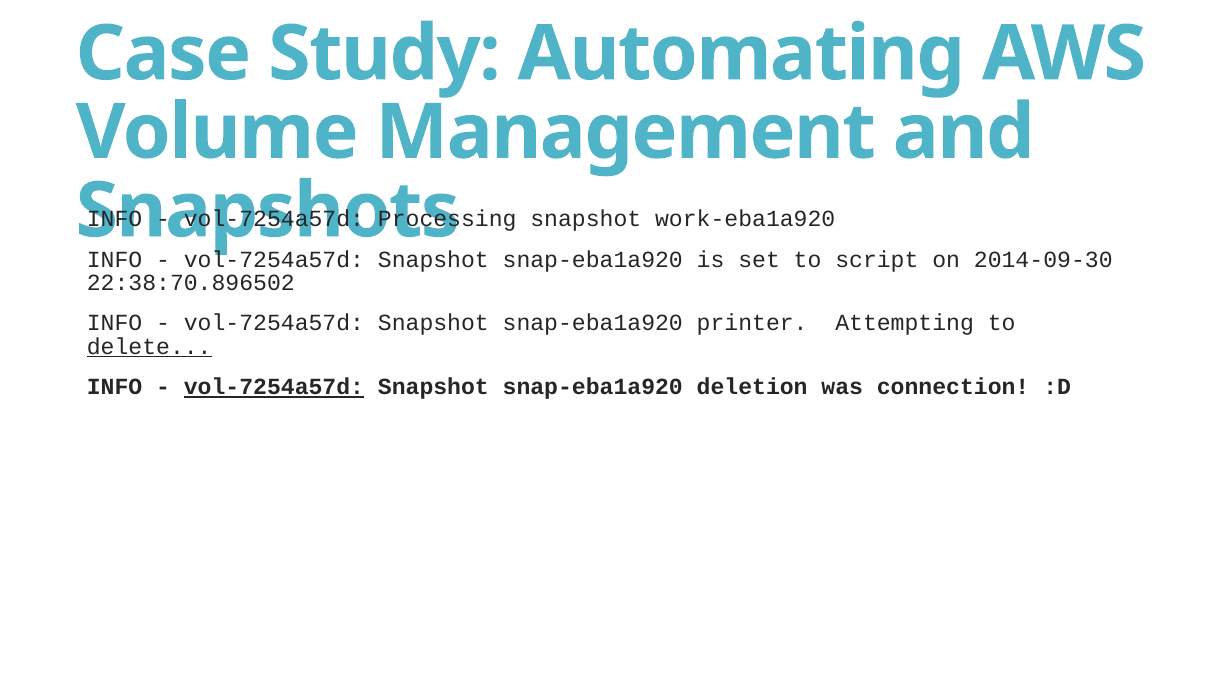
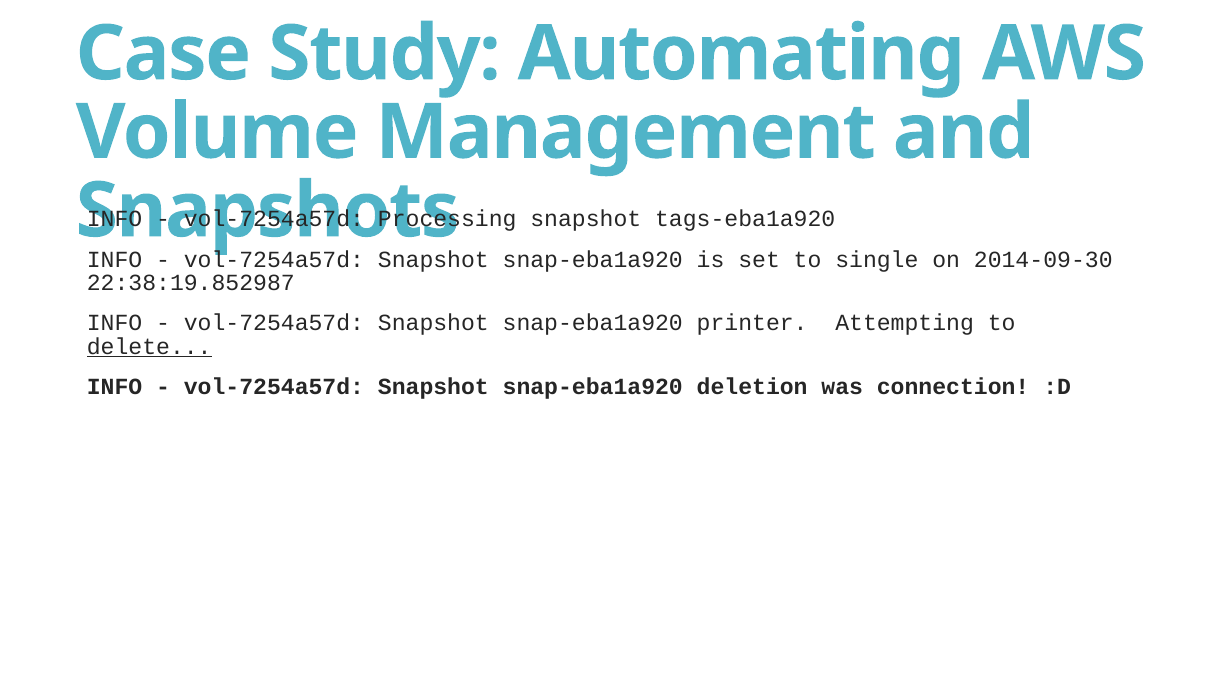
work-eba1a920: work-eba1a920 -> tags-eba1a920 (745, 219)
script: script -> single (877, 259)
22:38:70.896502: 22:38:70.896502 -> 22:38:19.852987 (191, 283)
vol-7254a57d underline: present -> none (274, 387)
